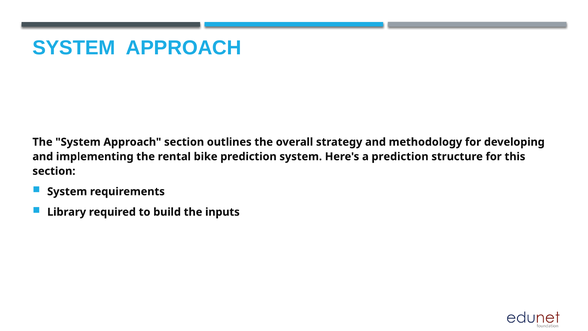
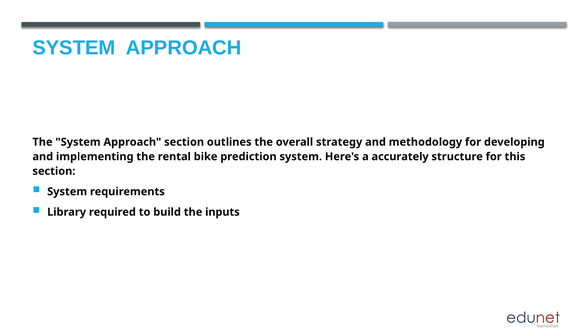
a prediction: prediction -> accurately (400, 156)
